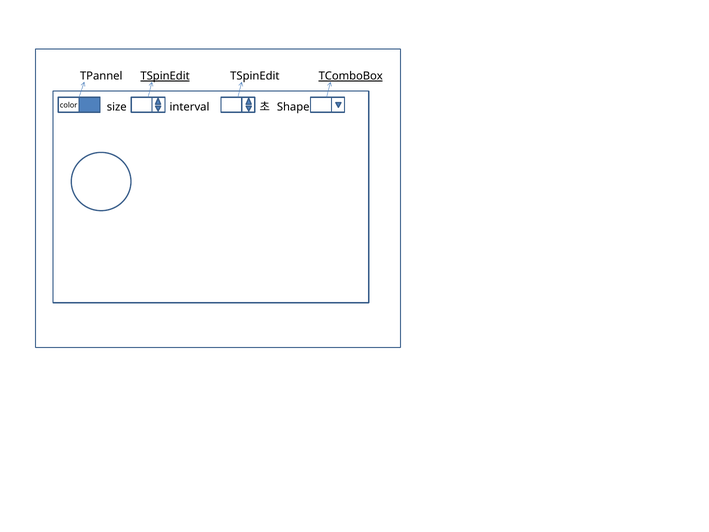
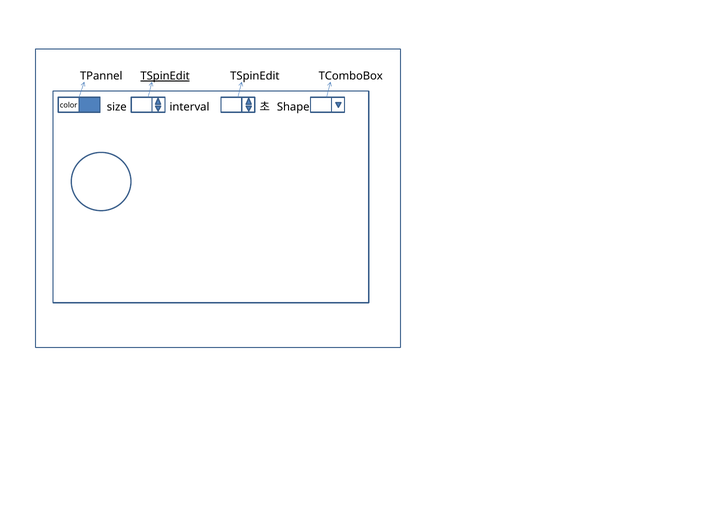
TComboBox underline: present -> none (351, 76)
